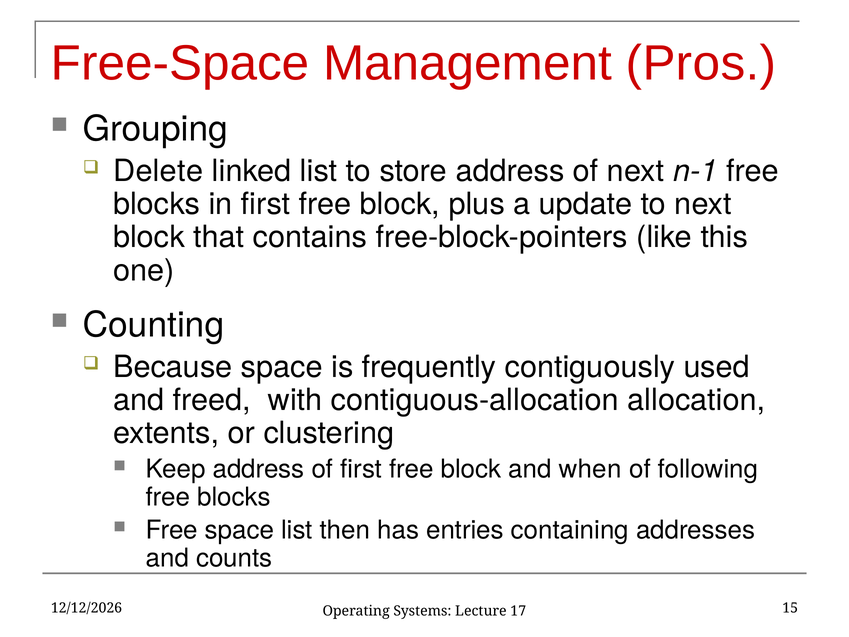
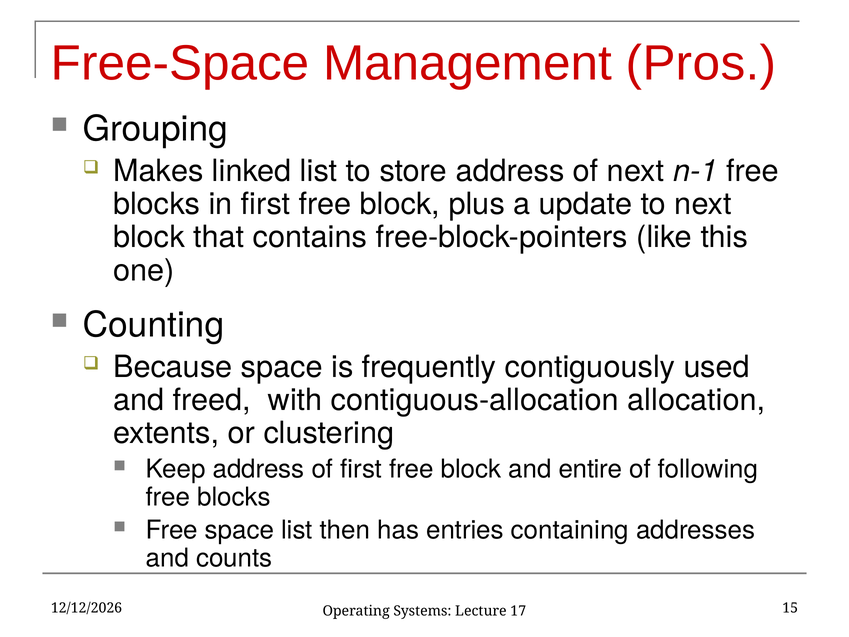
Delete: Delete -> Makes (158, 171)
when: when -> entire (590, 469)
